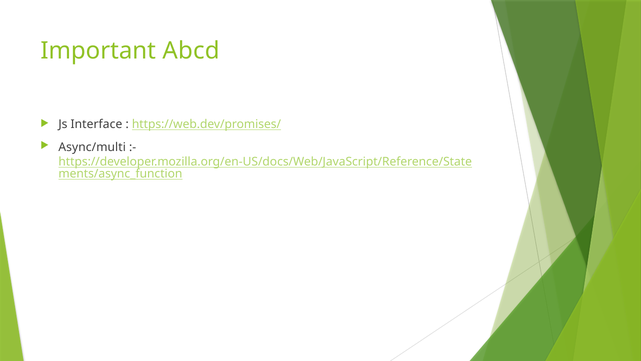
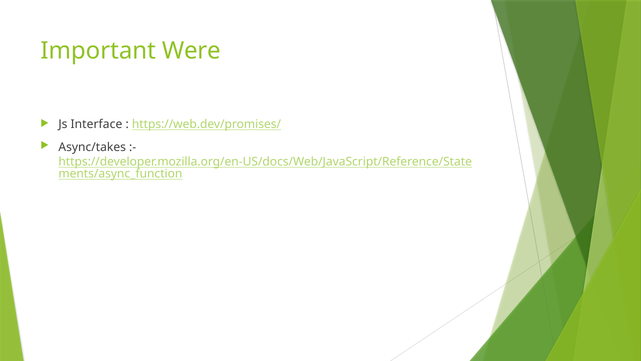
Abcd: Abcd -> Were (191, 51)
Async/multi: Async/multi -> Async/takes (92, 147)
